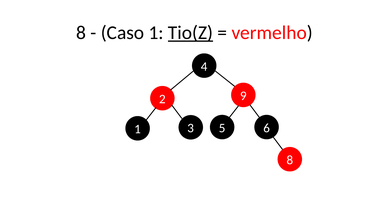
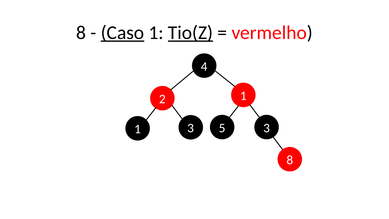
Caso underline: none -> present (122, 33)
2 9: 9 -> 1 (243, 96)
3 6: 6 -> 3 (267, 128)
